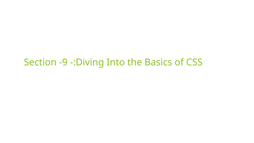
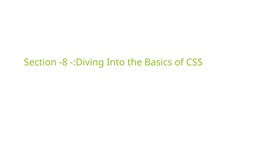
-9: -9 -> -8 (63, 62)
